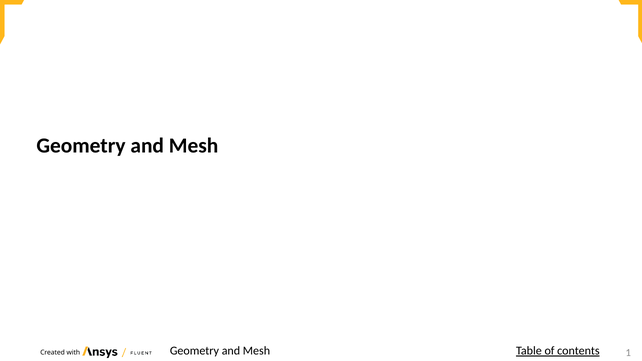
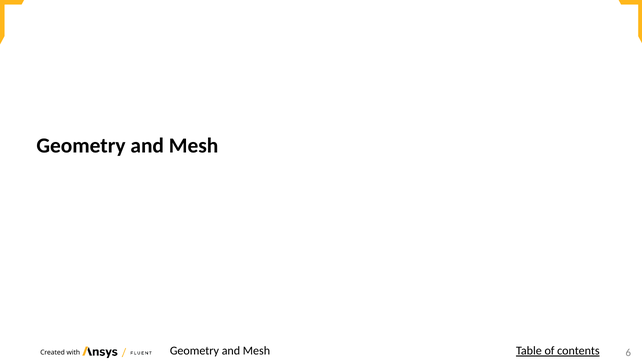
1: 1 -> 6 (628, 353)
